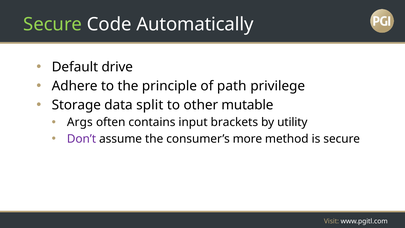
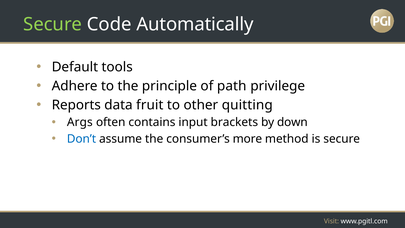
drive: drive -> tools (117, 67)
Storage: Storage -> Reports (76, 105)
split: split -> fruit (150, 105)
mutable: mutable -> quitting (247, 105)
utility: utility -> down (292, 122)
Don’t colour: purple -> blue (81, 139)
